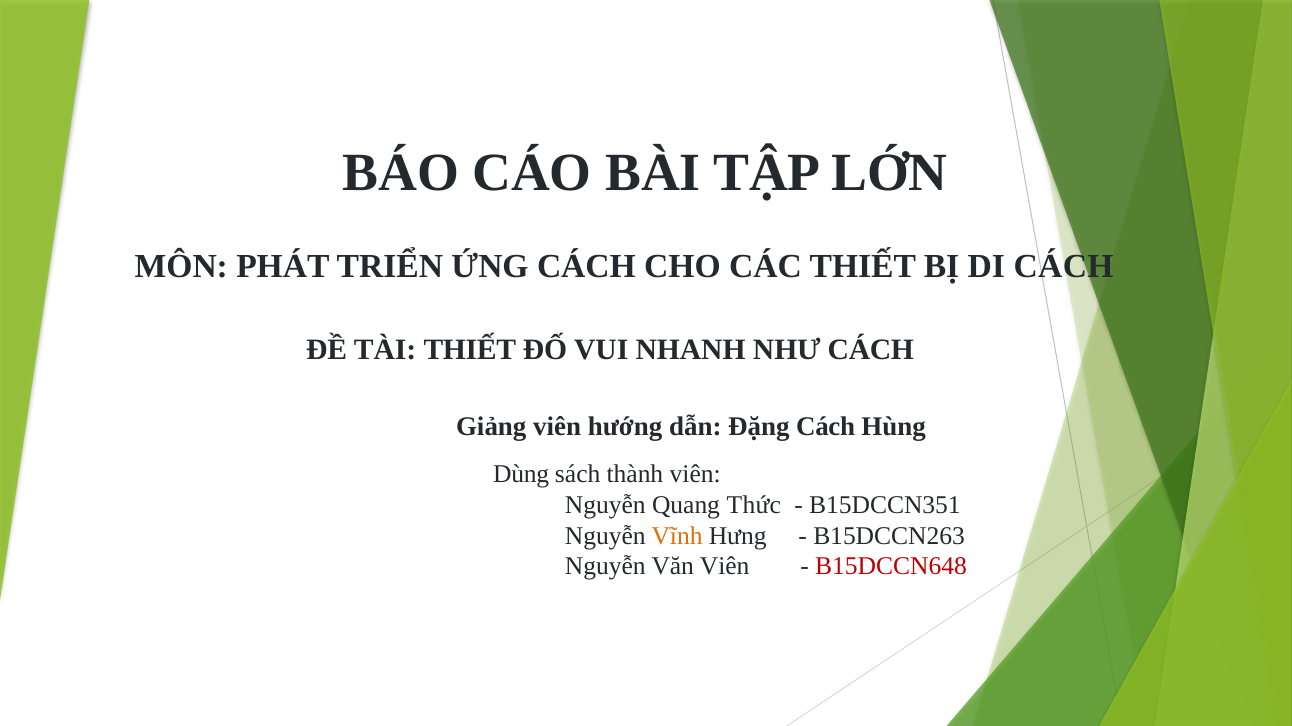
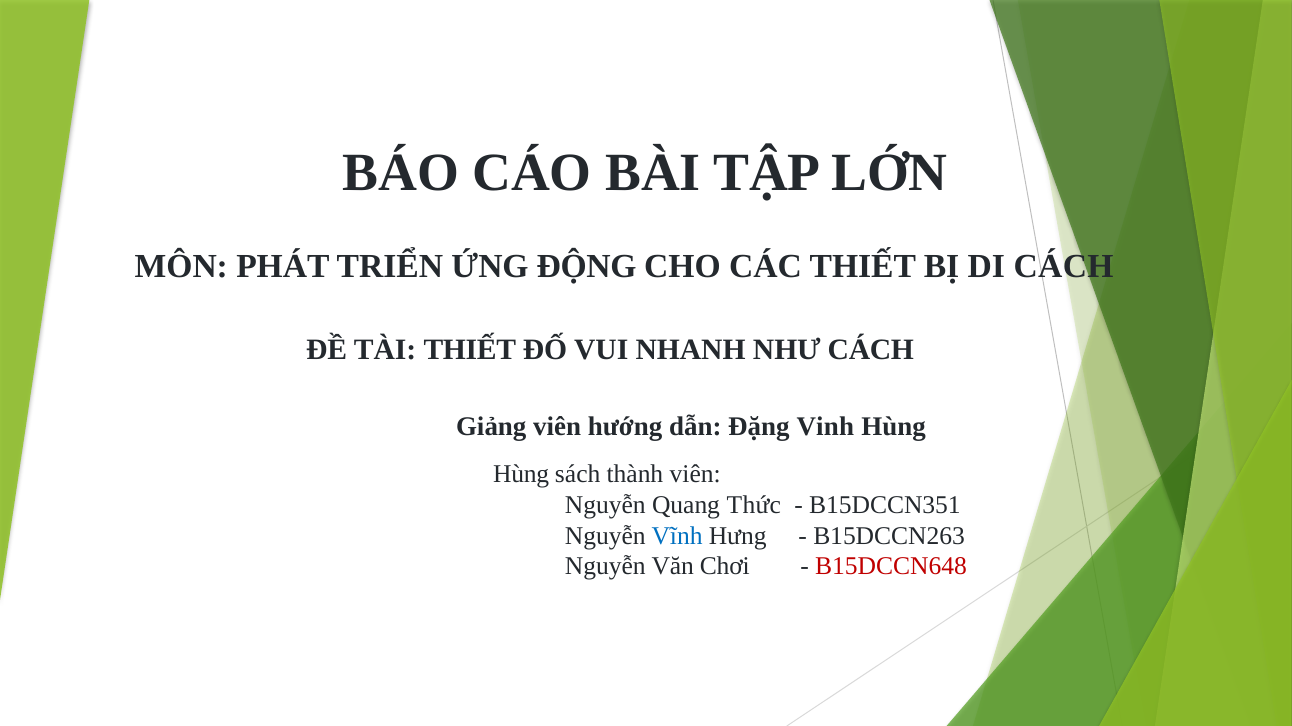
ỨNG CÁCH: CÁCH -> ĐỘNG (587, 267)
Đặng Cách: Cách -> Vinh (825, 427)
Dùng: Dùng -> Hùng (521, 475)
Vĩnh colour: orange -> blue (677, 536)
Văn Viên: Viên -> Chơi (725, 567)
